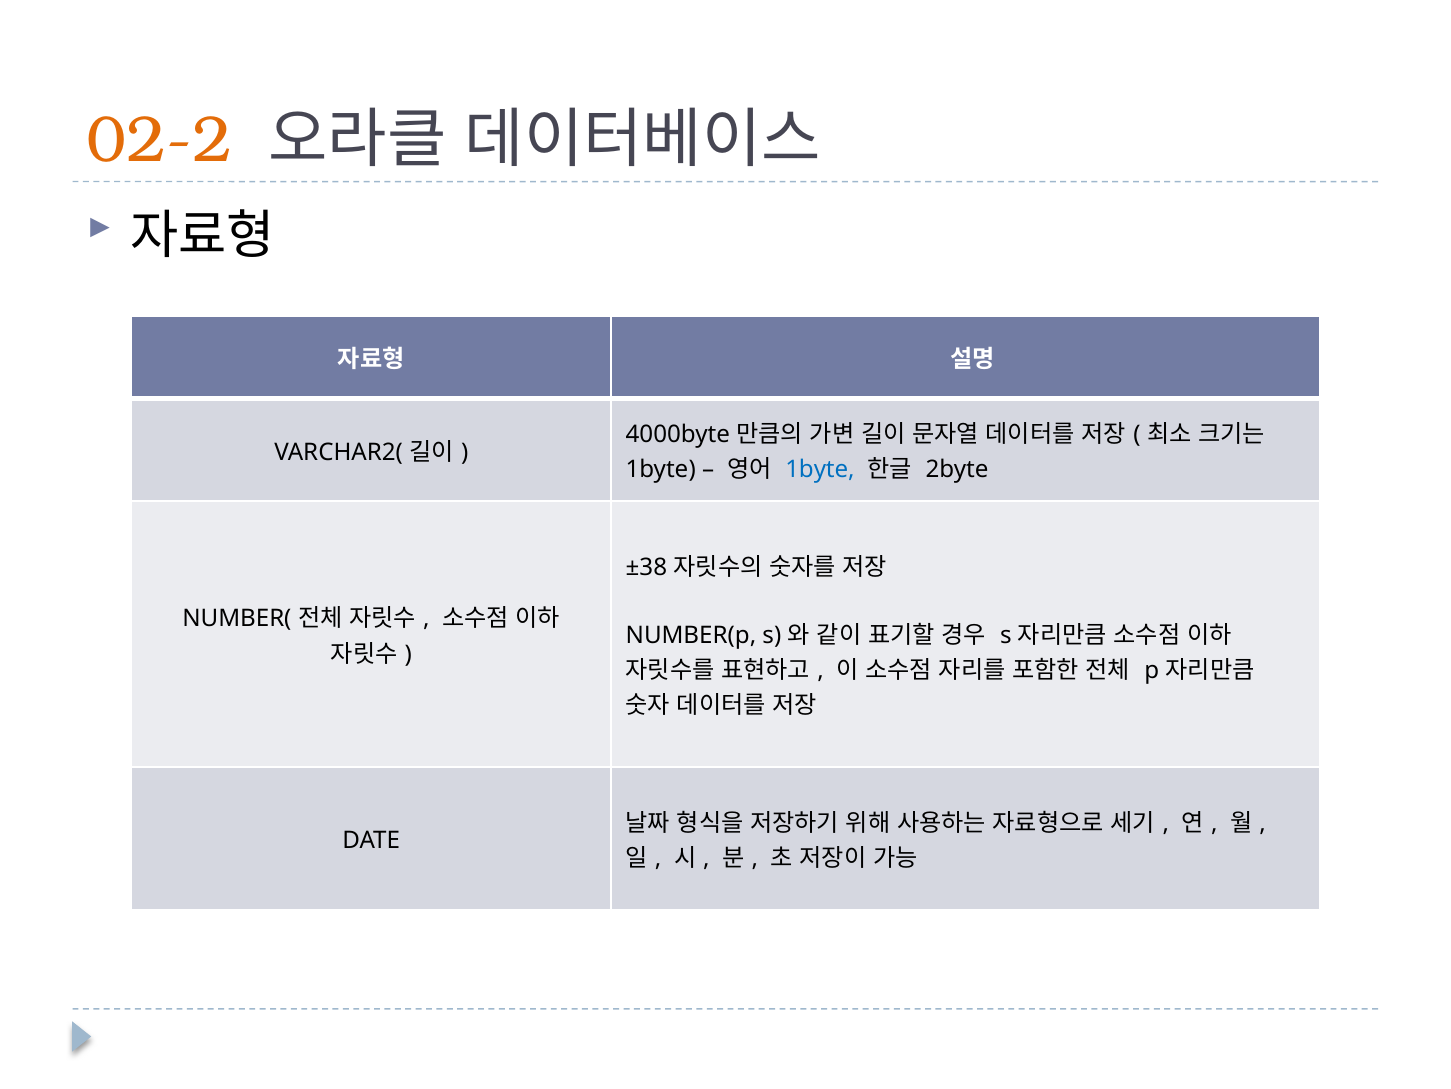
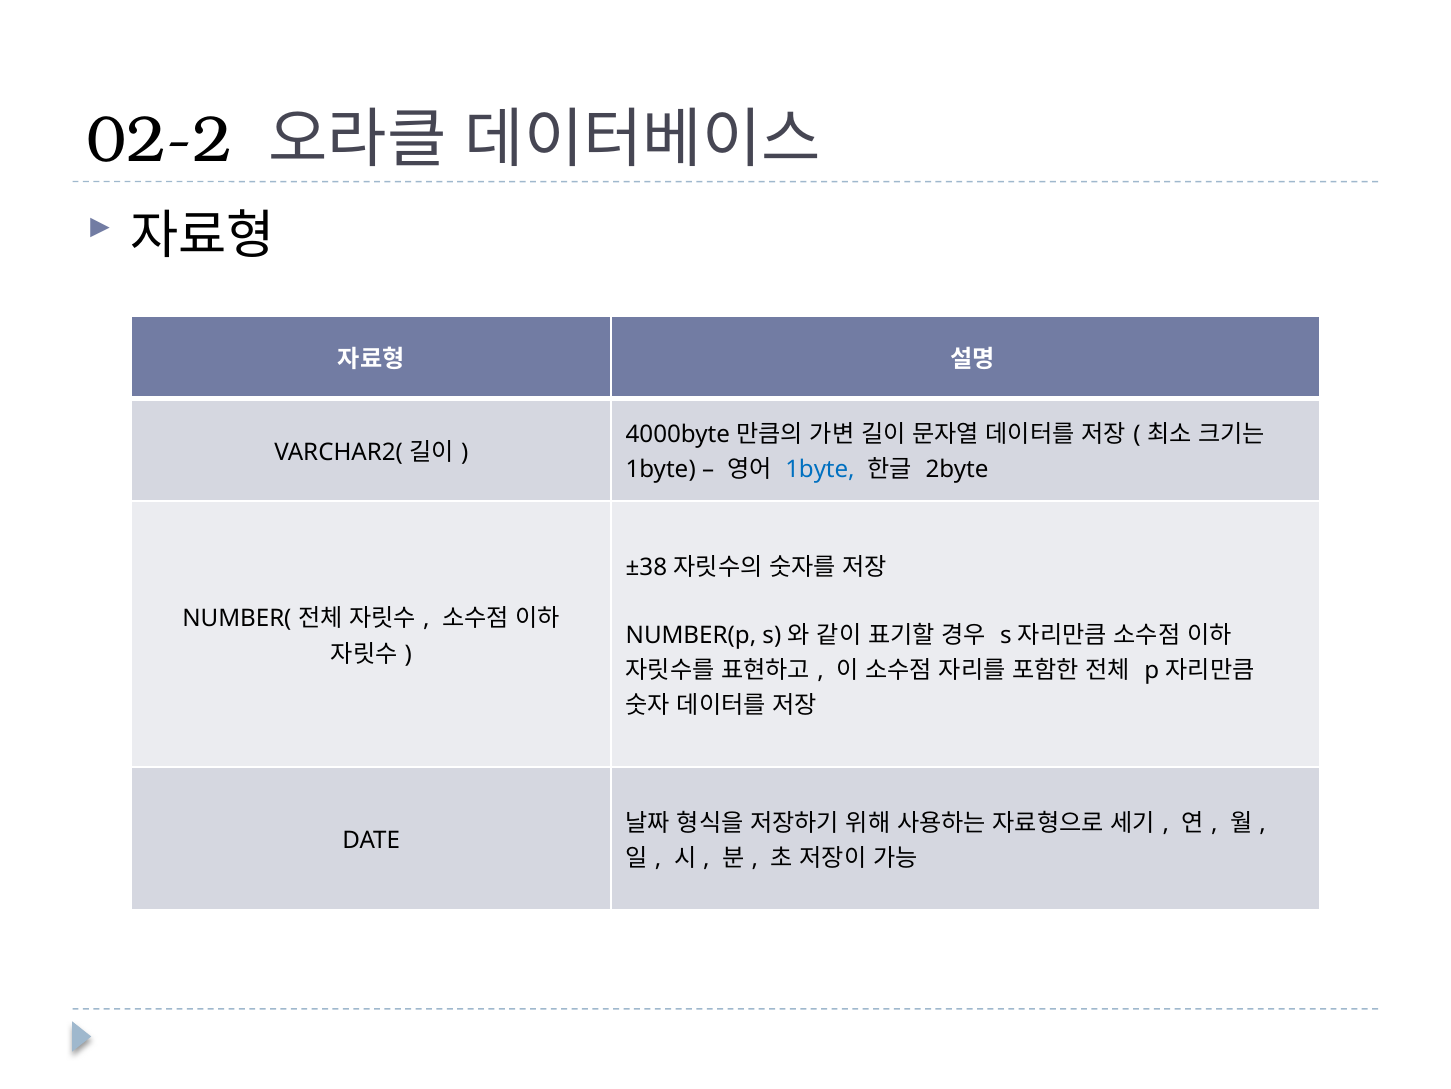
02-2 colour: orange -> black (160, 140)
